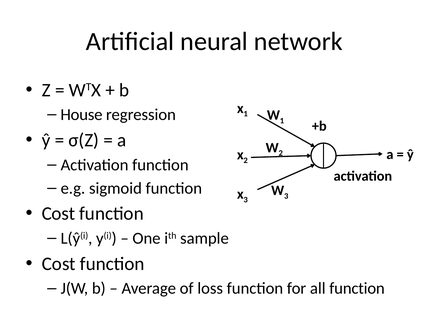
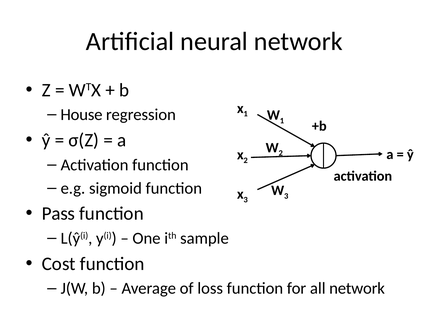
Cost: Cost -> Pass (58, 214)
all function: function -> network (357, 288)
